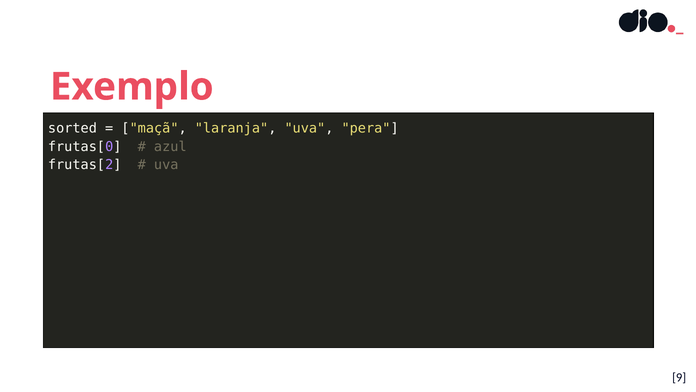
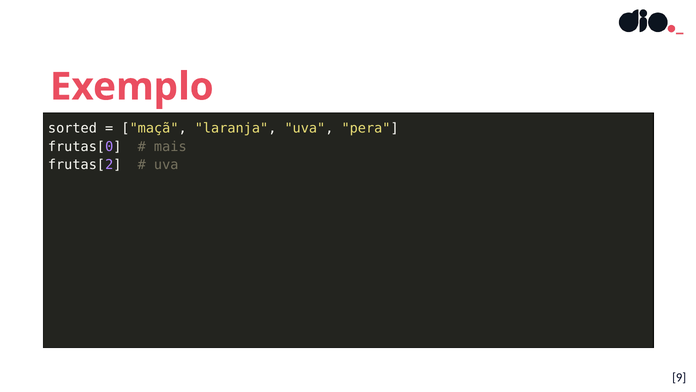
azul: azul -> mais (170, 146)
